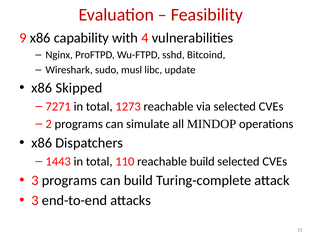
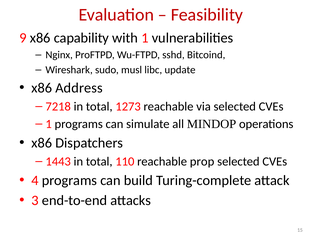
with 4: 4 -> 1 (145, 38)
Skipped: Skipped -> Address (79, 88)
7271: 7271 -> 7218 (58, 107)
2: 2 -> 1 (49, 124)
reachable build: build -> prop (202, 162)
3: 3 -> 4 (35, 181)
